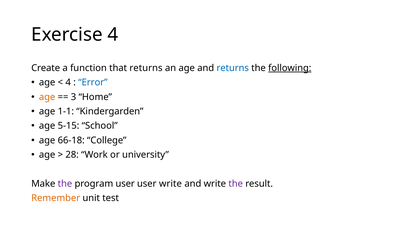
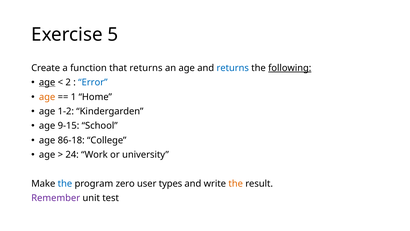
Exercise 4: 4 -> 5 (113, 34)
age underline: none -> present (47, 82)
4: 4 -> 2 (68, 82)
3: 3 -> 1 (73, 97)
1-1: 1-1 -> 1-2 (66, 111)
5-15: 5-15 -> 9-15 (68, 126)
66-18: 66-18 -> 86-18 (71, 140)
28: 28 -> 24 (72, 154)
the colour: purple -> blue (65, 183)
program user: user -> zero (125, 183)
user write: write -> types (171, 183)
the colour: purple -> orange (236, 183)
Remember colour: orange -> purple (56, 198)
